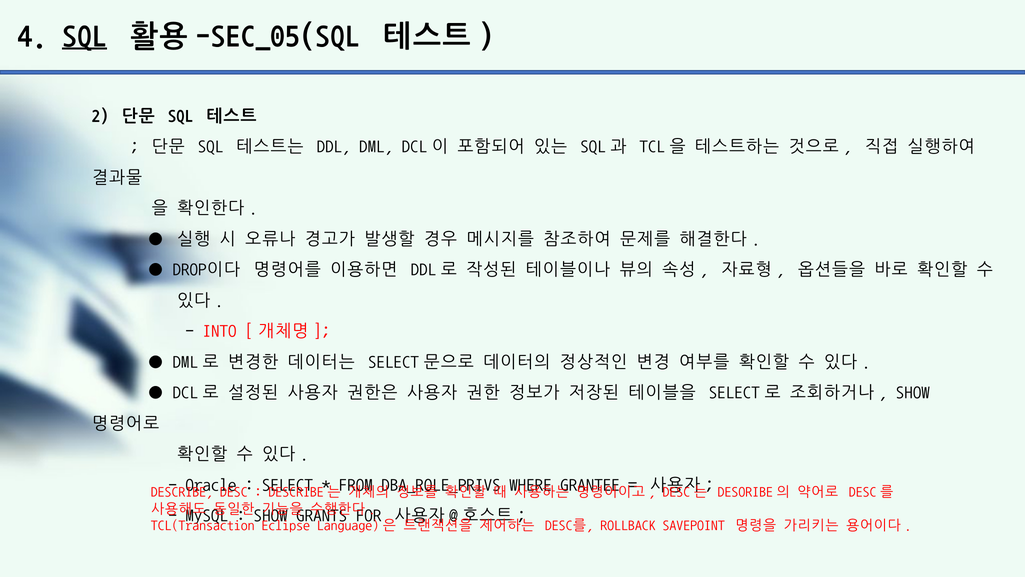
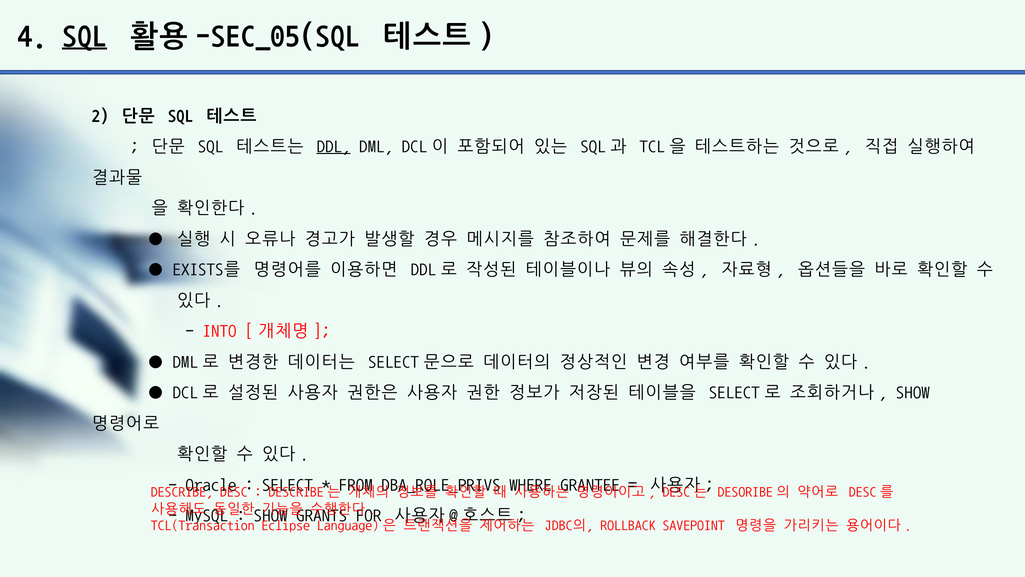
DDL underline: none -> present (334, 146)
DROP이다: DROP이다 -> EXISTS를 (207, 269)
DESC를: DESC를 -> JDBC의 (569, 525)
